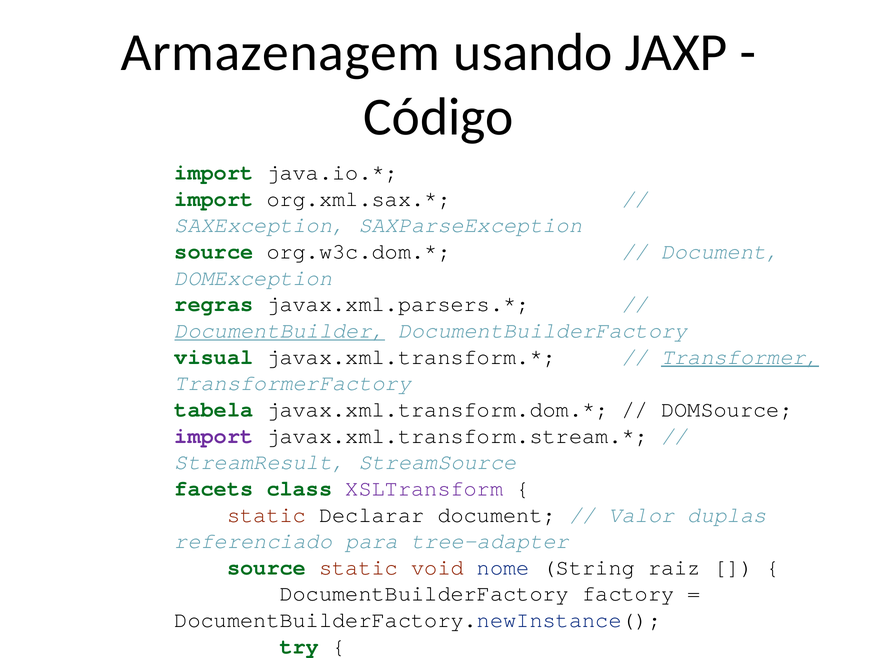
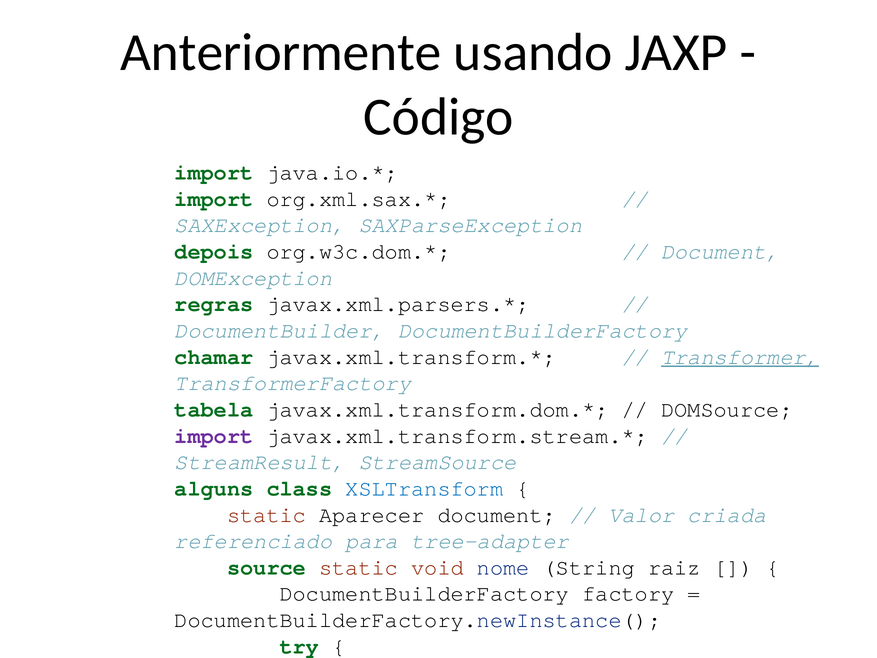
Armazenagem: Armazenagem -> Anteriormente (281, 53)
source: source -> depois (214, 251)
DocumentBuilder underline: present -> none (280, 330)
visual: visual -> chamar (214, 357)
facets: facets -> alguns (214, 488)
XSLTransform colour: purple -> blue (424, 488)
Declarar: Declarar -> Aparecer (372, 515)
duplas: duplas -> criada (727, 515)
